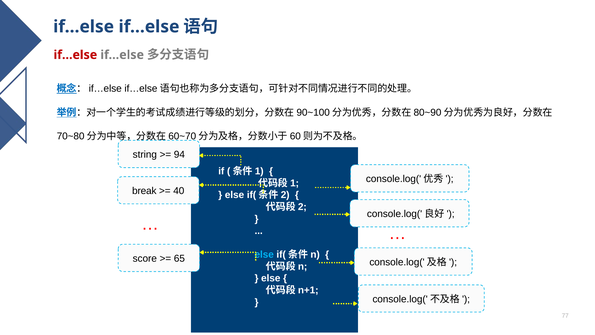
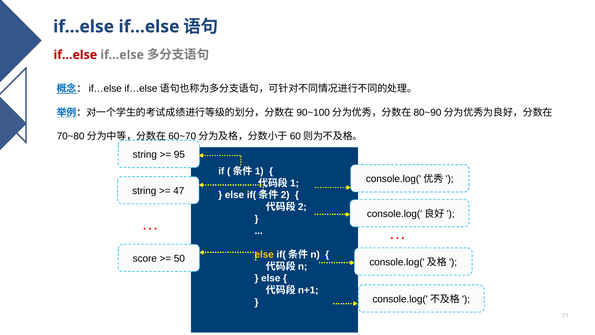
94: 94 -> 95 (179, 155)
break: break -> string (144, 191)
40: 40 -> 47 (179, 191)
else colour: light blue -> yellow (264, 254)
65: 65 -> 50 (179, 258)
